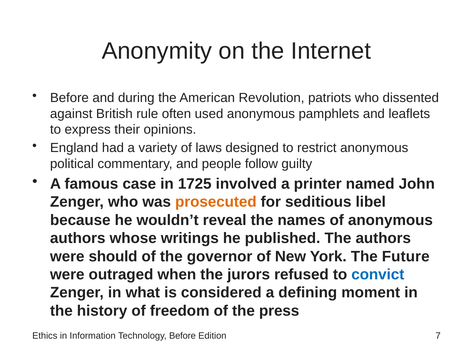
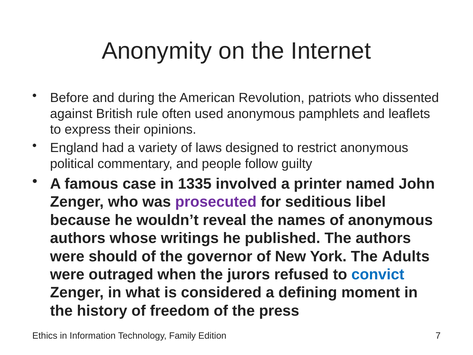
1725: 1725 -> 1335 (195, 184)
prosecuted colour: orange -> purple (216, 202)
Future: Future -> Adults (406, 256)
Technology Before: Before -> Family (182, 336)
